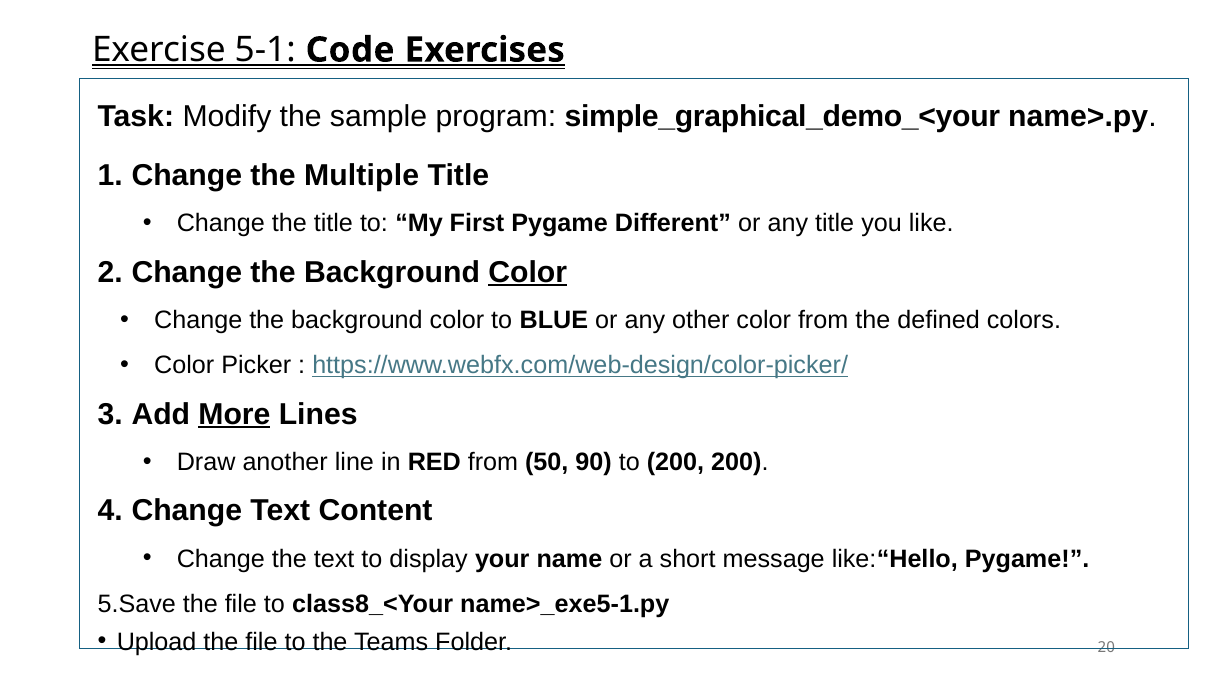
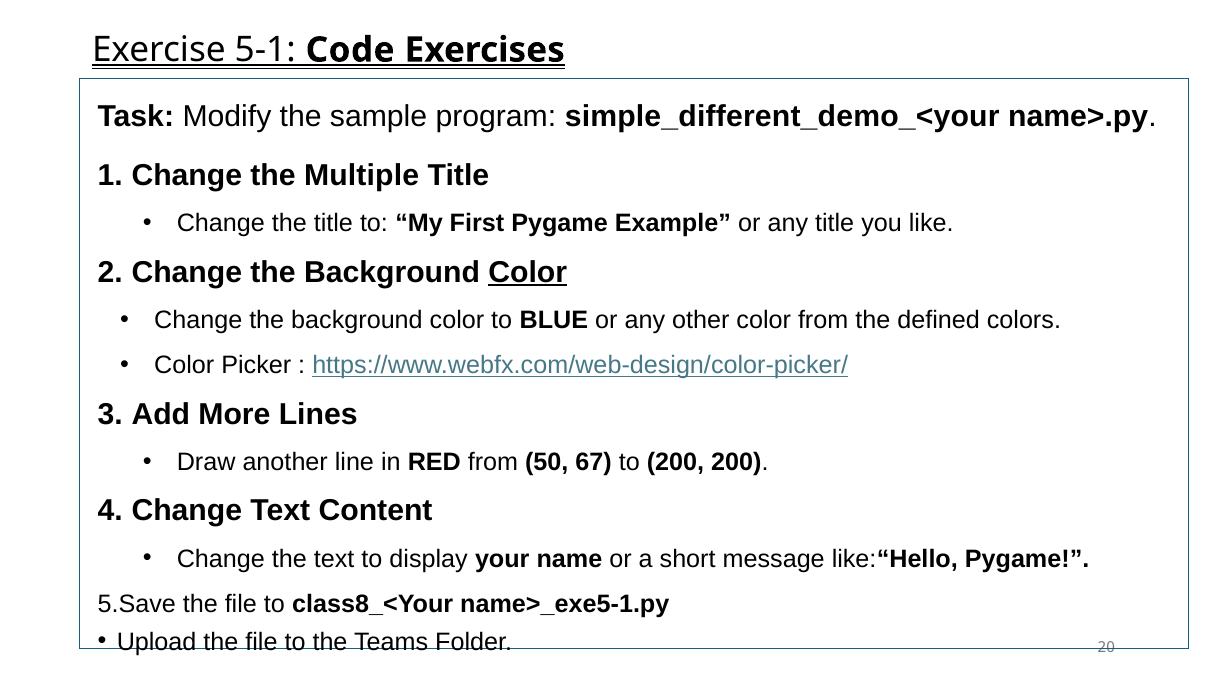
simple_graphical_demo_<your: simple_graphical_demo_<your -> simple_different_demo_<your (782, 117)
Different: Different -> Example (673, 224)
More underline: present -> none (234, 414)
90: 90 -> 67 (594, 462)
